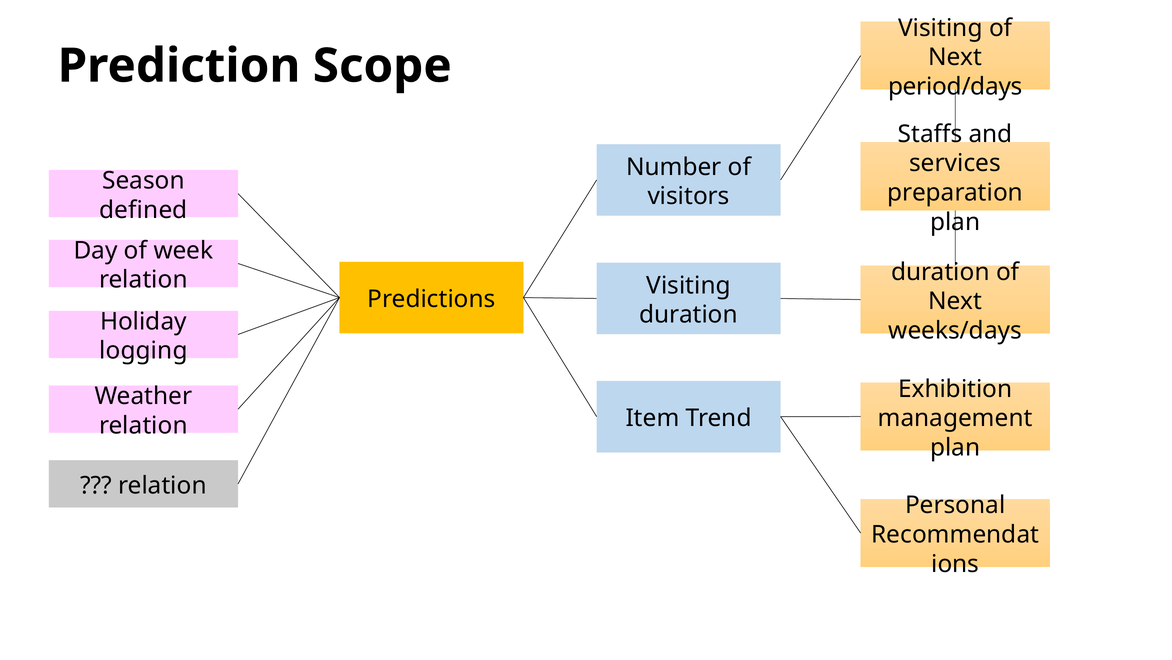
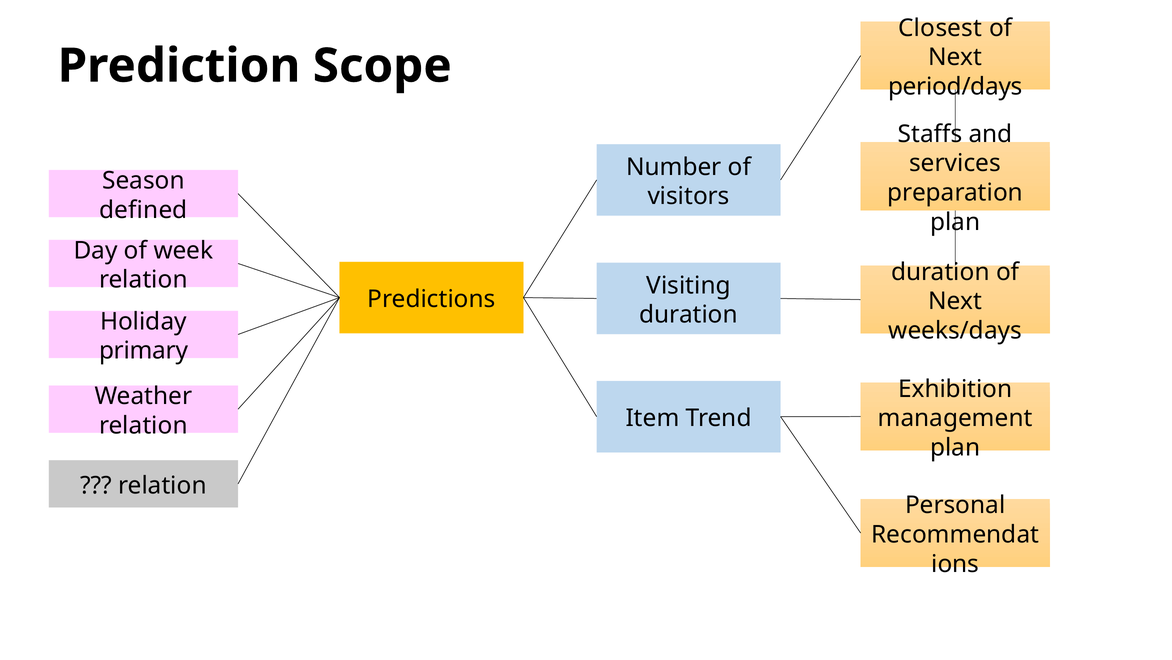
Visiting: Visiting -> Closest (940, 28)
logging: logging -> primary (144, 350)
